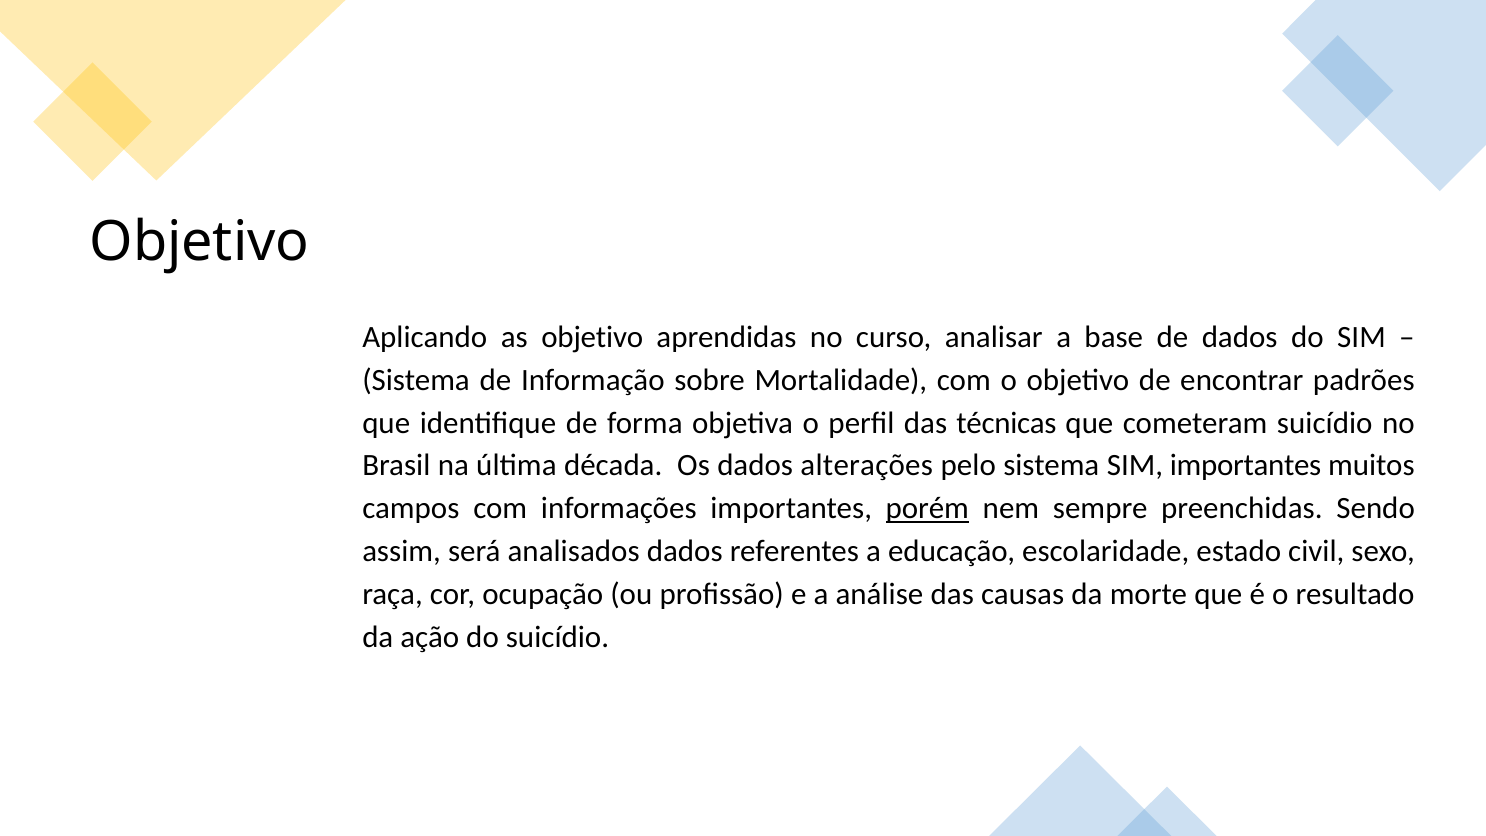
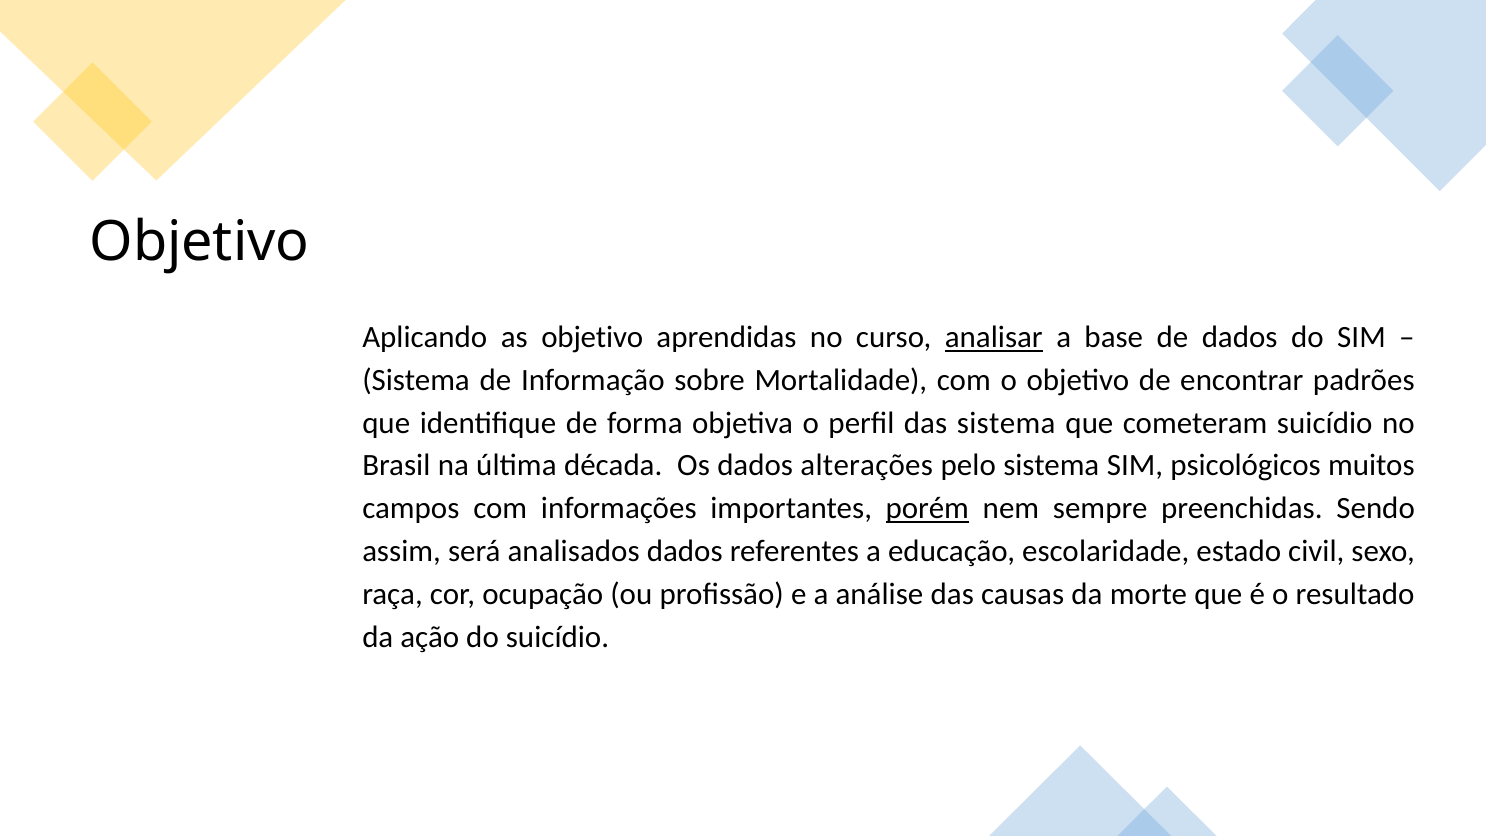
analisar underline: none -> present (994, 337)
das técnicas: técnicas -> sistema (1006, 423)
SIM importantes: importantes -> psicológicos (1246, 466)
